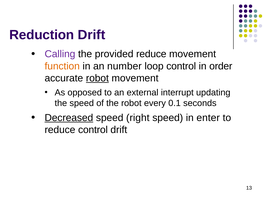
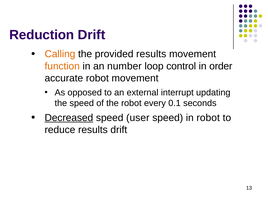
Calling colour: purple -> orange (60, 54)
provided reduce: reduce -> results (151, 54)
robot underline: present -> none (97, 78)
right: right -> user (138, 118)
in enter: enter -> robot (208, 118)
reduce control: control -> results (93, 130)
